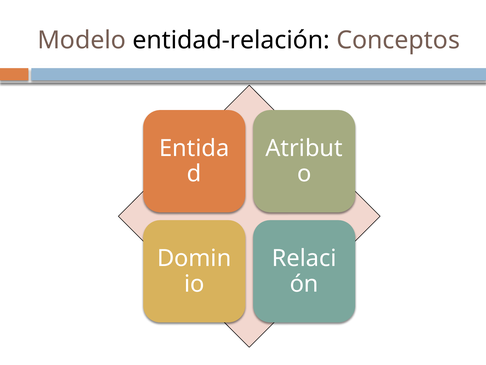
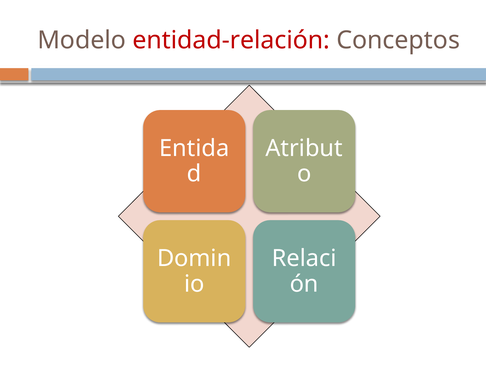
entidad-relación colour: black -> red (231, 40)
